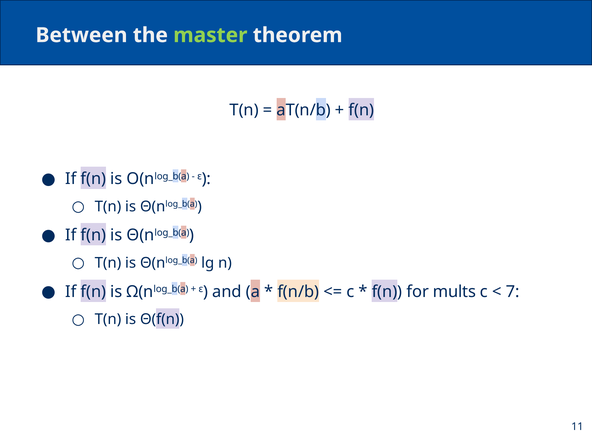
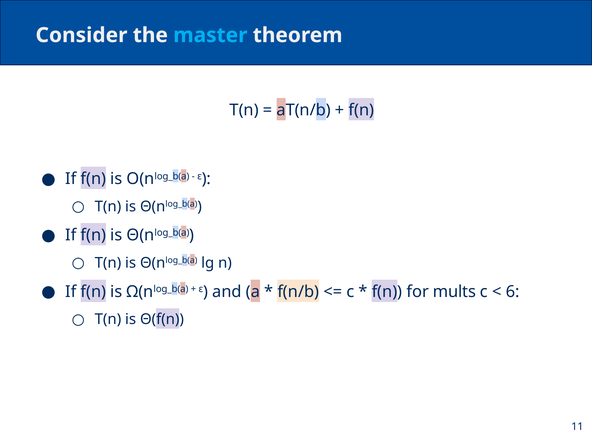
Between: Between -> Consider (81, 35)
master colour: light green -> light blue (210, 35)
7: 7 -> 6 (513, 292)
